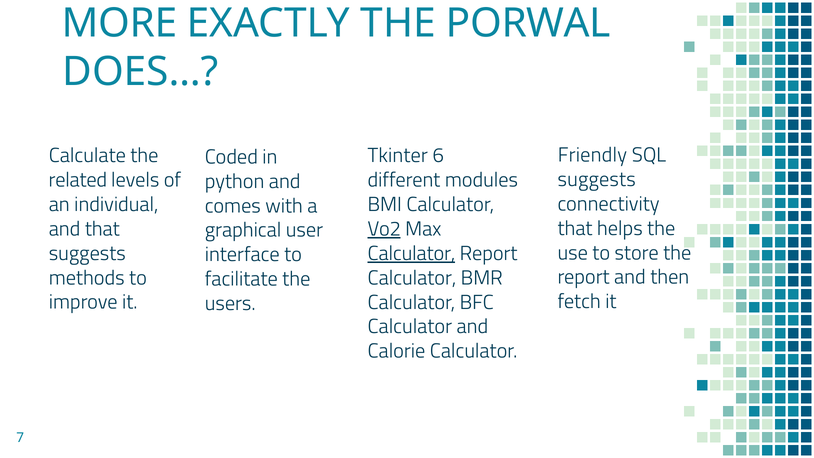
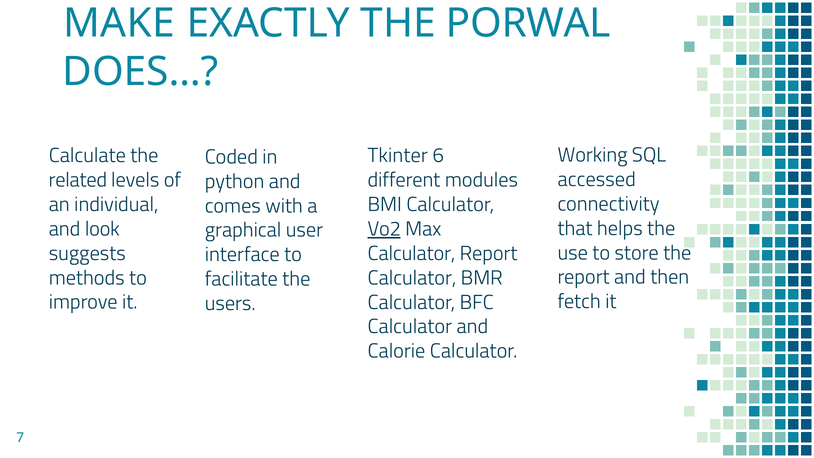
MORE: MORE -> MAKE (119, 23)
Friendly: Friendly -> Working (593, 155)
suggests: suggests -> accessed (597, 179)
and that: that -> look (102, 229)
Calculator underline: present -> none (411, 253)
